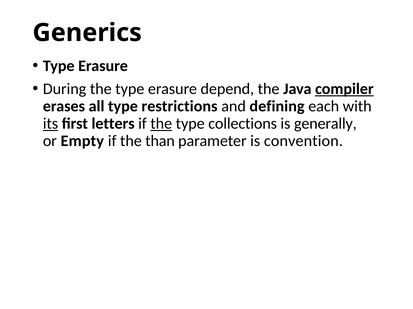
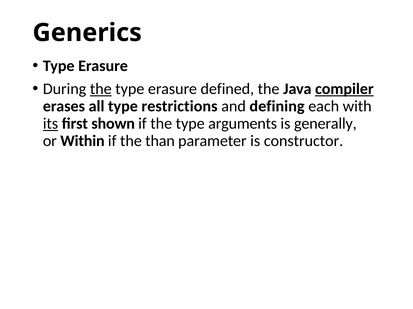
the underline: none -> present (101, 89)
depend: depend -> defined (227, 89)
letters: letters -> shown (113, 124)
the underline: present -> none (161, 124)
collections: collections -> arguments (243, 124)
Empty: Empty -> Within (82, 141)
convention: convention -> constructor (304, 141)
